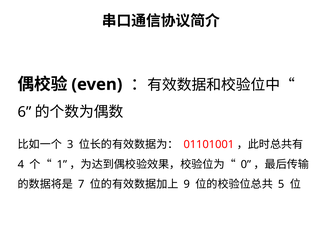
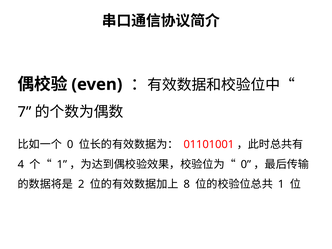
6: 6 -> 7 (24, 112)
3: 3 -> 0 (70, 144)
7: 7 -> 2 (81, 184)
9: 9 -> 8 (187, 184)
5: 5 -> 1 (281, 184)
